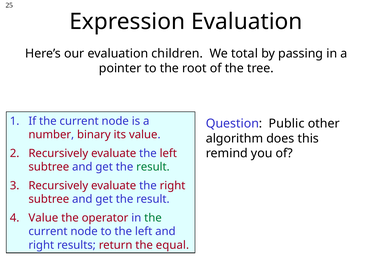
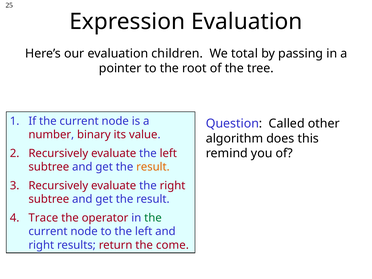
Public: Public -> Called (287, 124)
result colour: green -> orange (153, 167)
Value: Value -> Trace (43, 218)
equal: equal -> come (172, 245)
